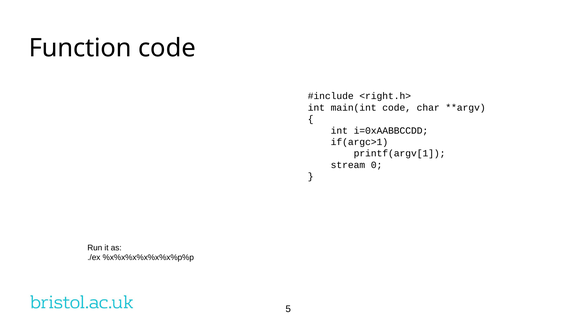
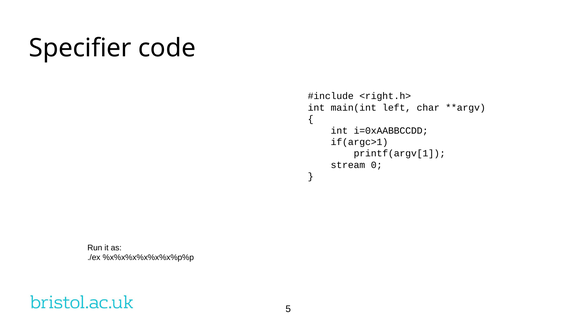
Function: Function -> Specifier (80, 48)
main(int code: code -> left (397, 108)
